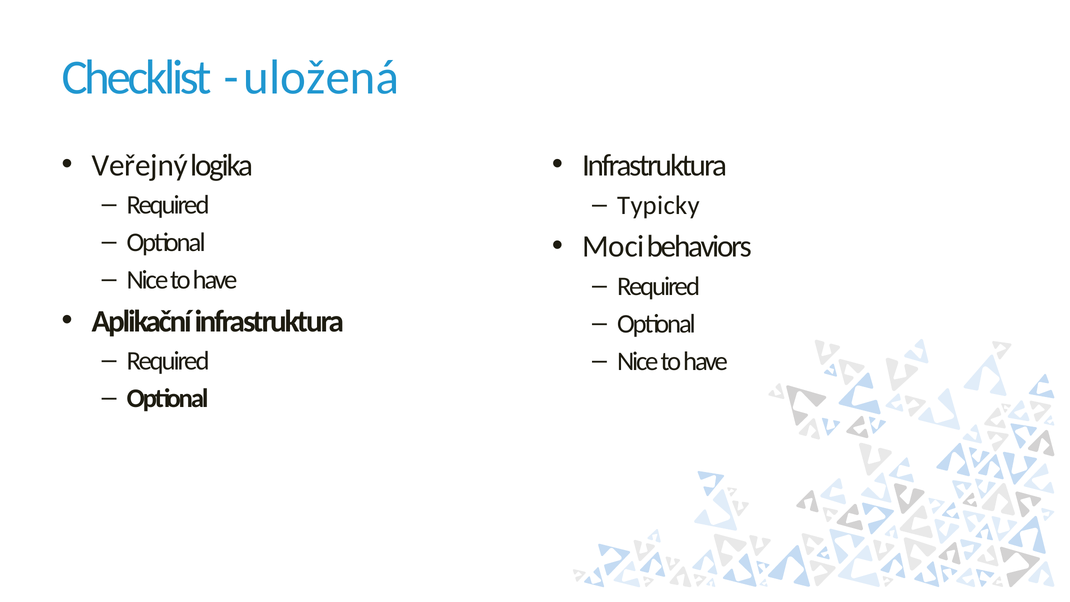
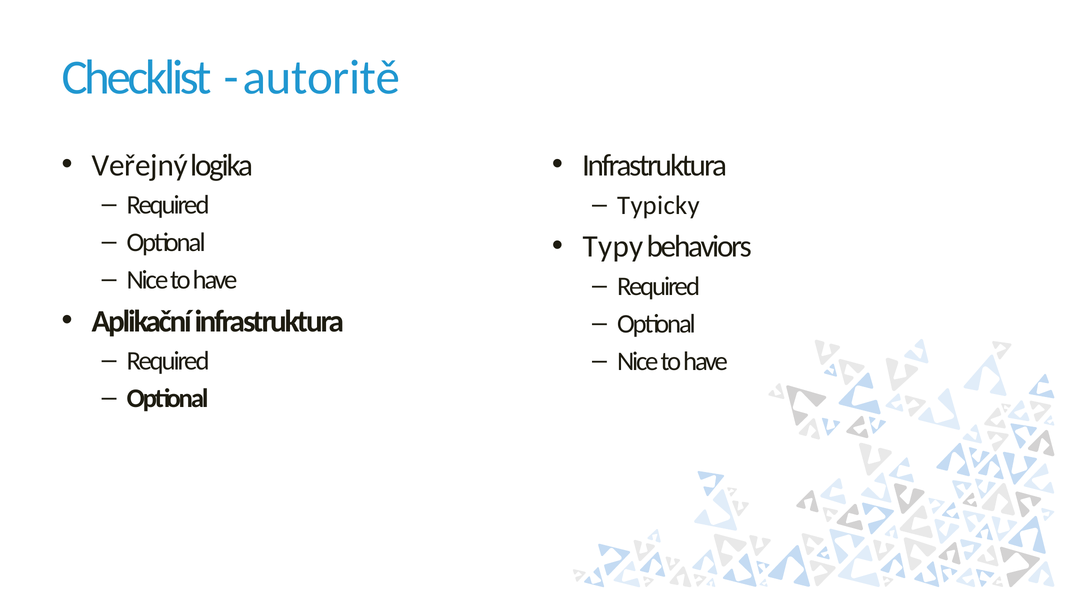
uložená: uložená -> autoritě (321, 78)
Moci: Moci -> Typy (613, 247)
